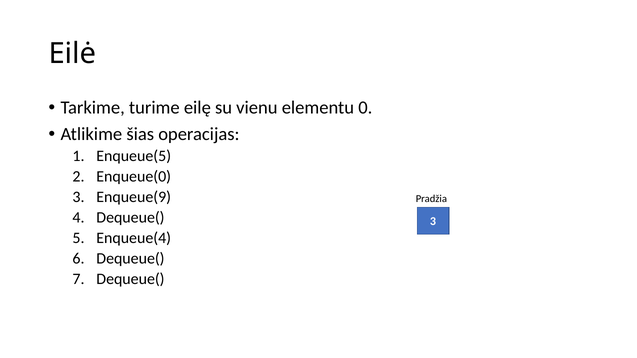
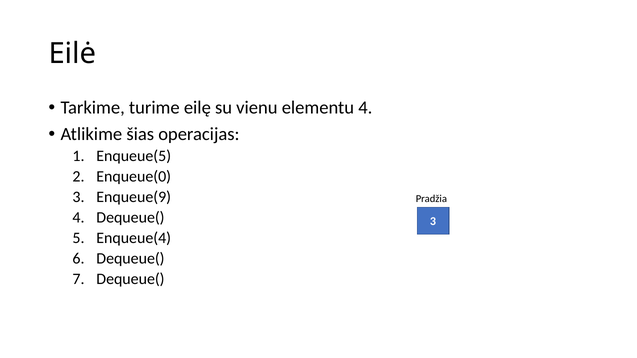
elementu 0: 0 -> 4 (365, 108)
